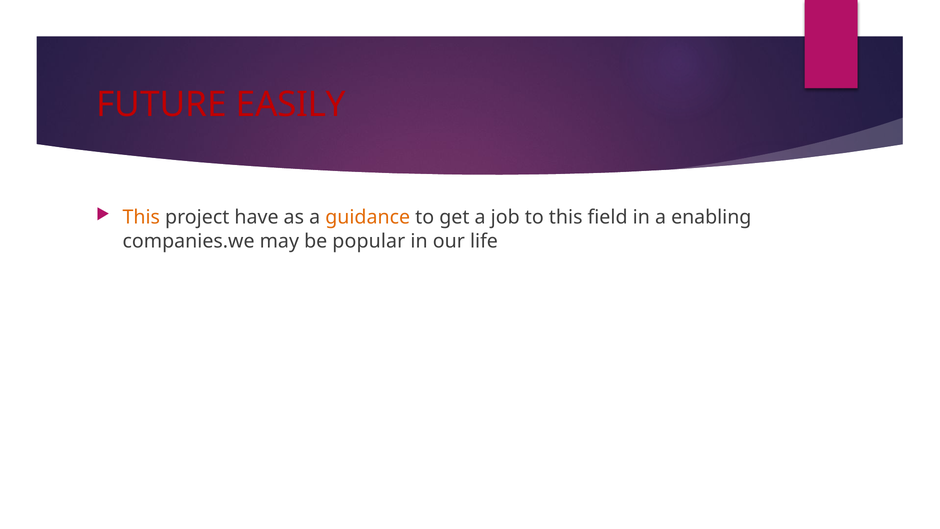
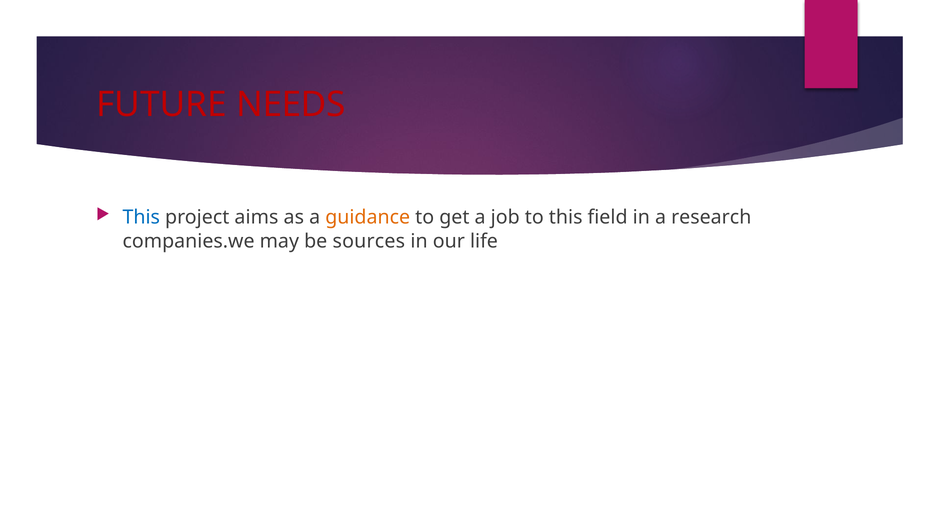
EASILY: EASILY -> NEEDS (291, 105)
This colour: orange -> blue (141, 217)
have: have -> aims (256, 217)
enabling: enabling -> research (711, 217)
popular: popular -> sources (369, 241)
